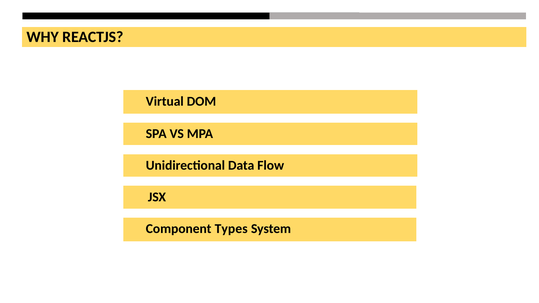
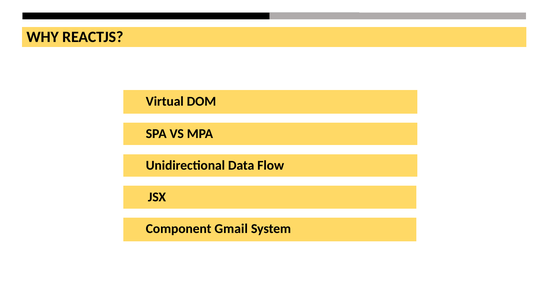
Types: Types -> Gmail (231, 229)
